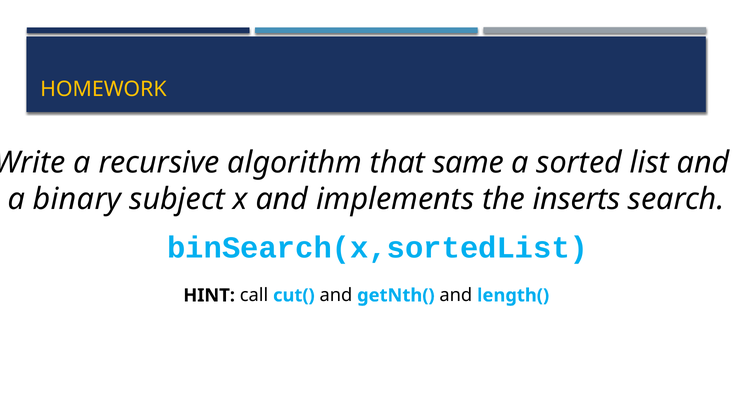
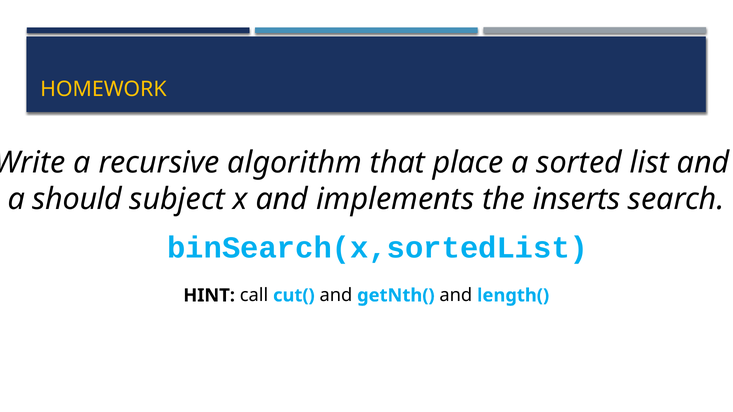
same: same -> place (468, 163)
binary: binary -> should (77, 199)
